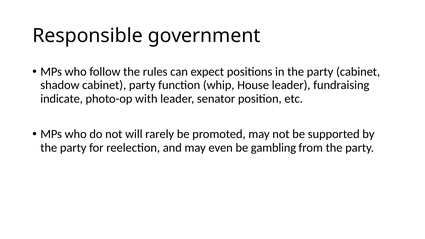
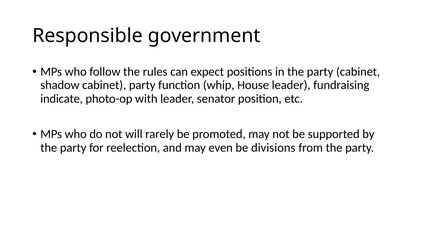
gambling: gambling -> divisions (273, 148)
